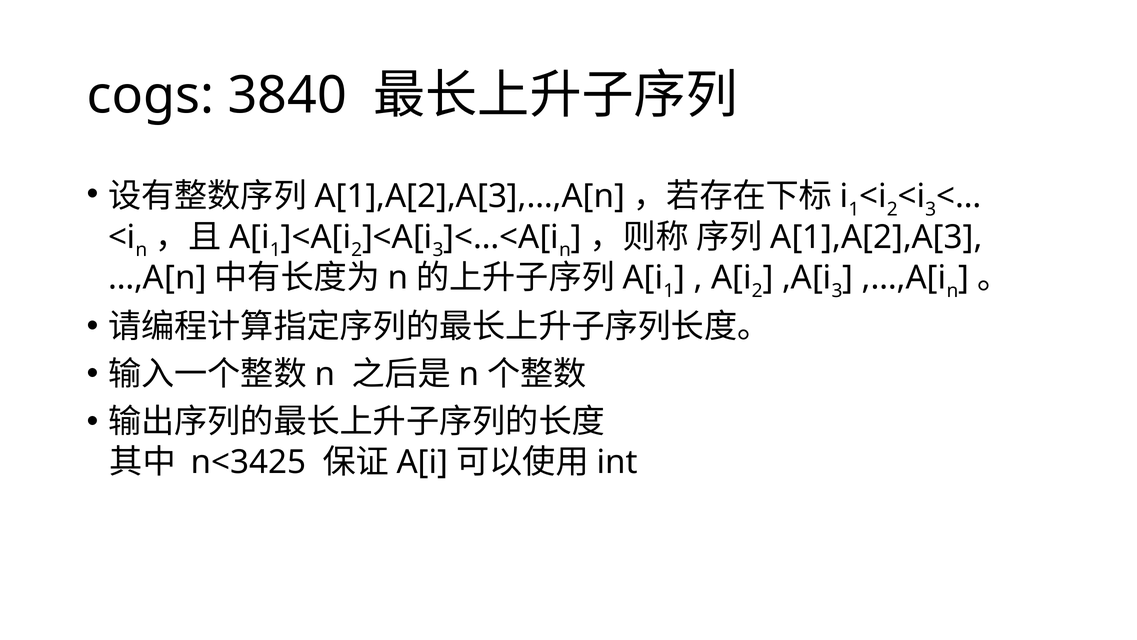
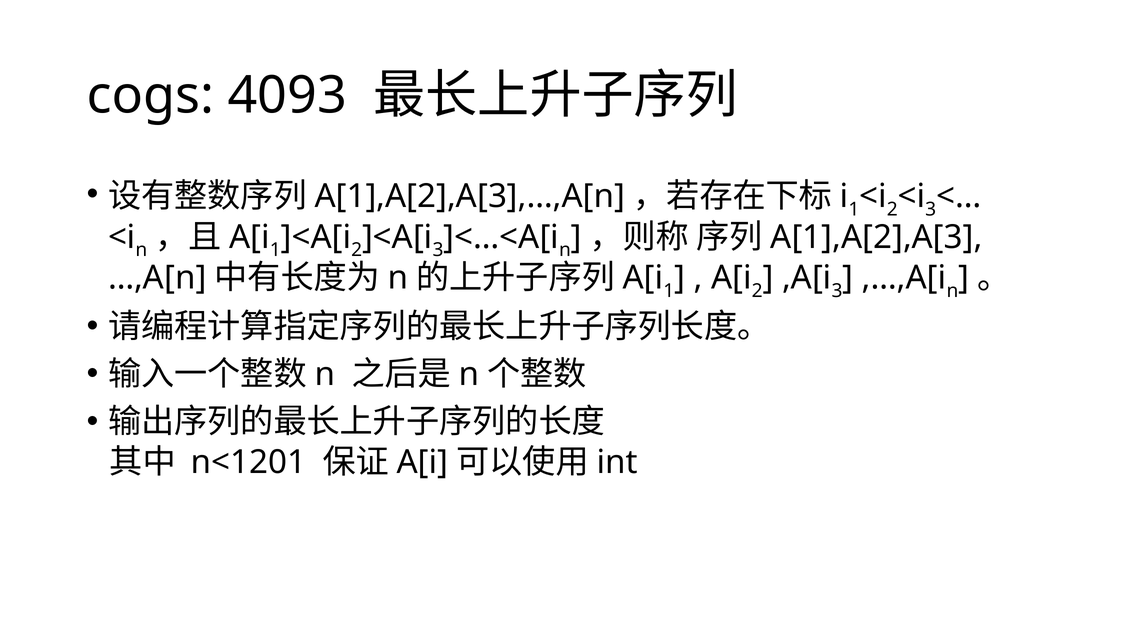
3840: 3840 -> 4093 (287, 96)
n<3425: n<3425 -> n<1201 (249, 462)
